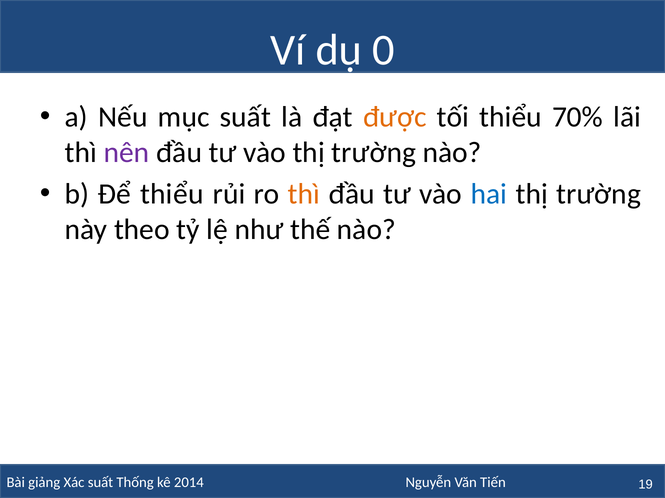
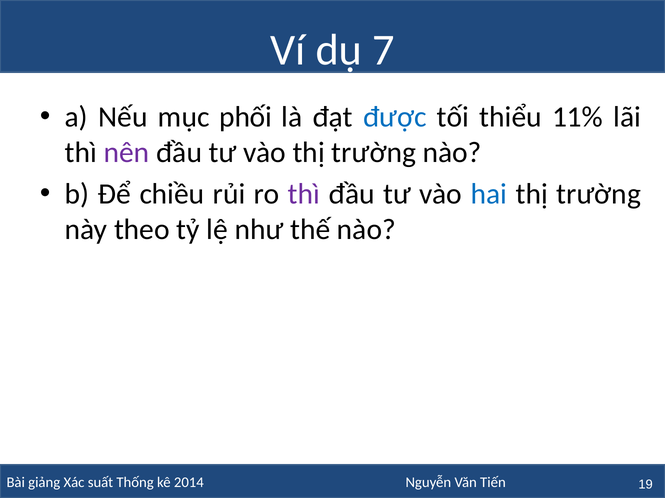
0: 0 -> 7 (383, 50)
mục suất: suất -> phối (246, 117)
được colour: orange -> blue (395, 117)
70%: 70% -> 11% (578, 117)
Để thiểu: thiểu -> chiều (172, 194)
thì colour: orange -> purple (304, 194)
